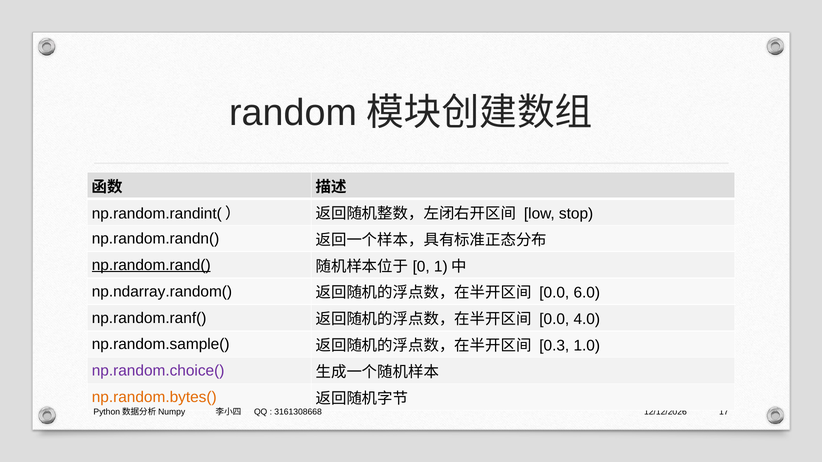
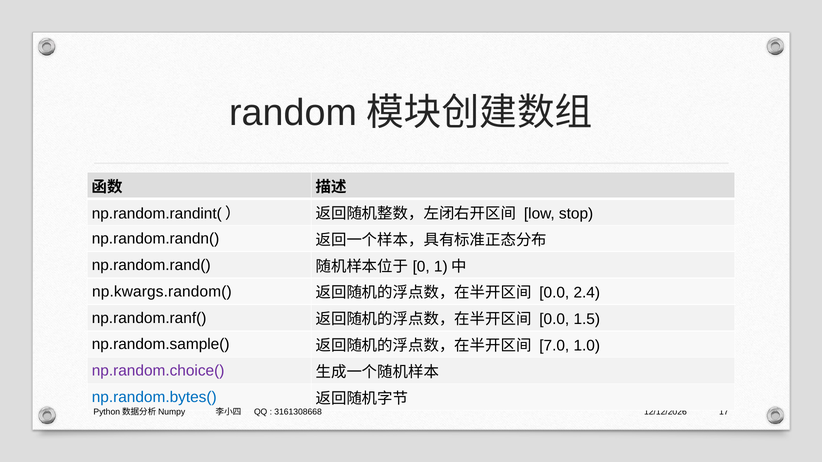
np.random.rand( underline: present -> none (151, 265)
np.ndarray.random(: np.ndarray.random( -> np.kwargs.random( (162, 292)
6.0: 6.0 -> 2.4 (587, 293)
4.0: 4.0 -> 1.5 (587, 320)
0.3: 0.3 -> 7.0 (554, 346)
np.random.bytes( colour: orange -> blue (154, 398)
